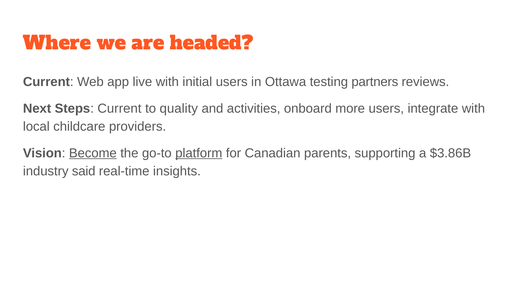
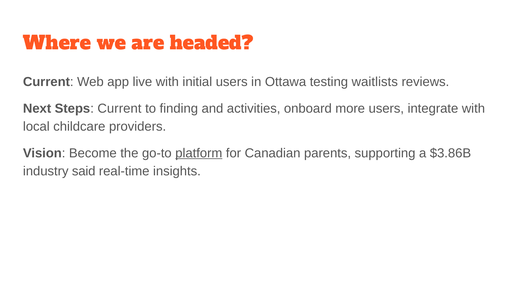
partners: partners -> waitlists (375, 82)
quality: quality -> finding (179, 109)
Become underline: present -> none (93, 153)
